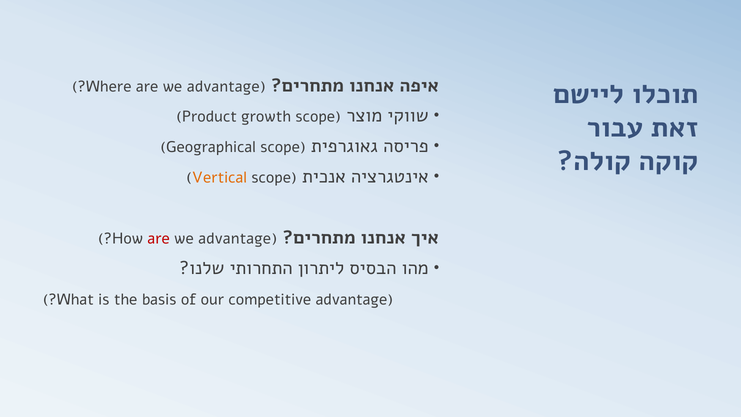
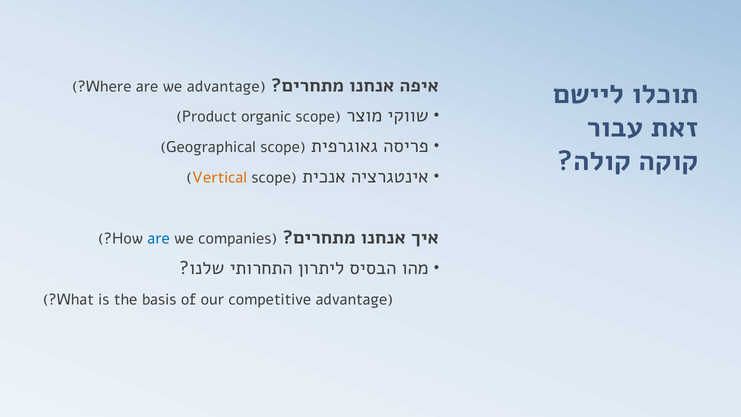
growth: growth -> organic (266, 117)
are colour: red -> blue (159, 238)
advantage: advantage -> companies (235, 238)
